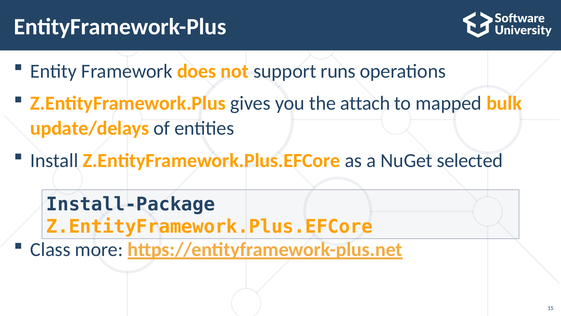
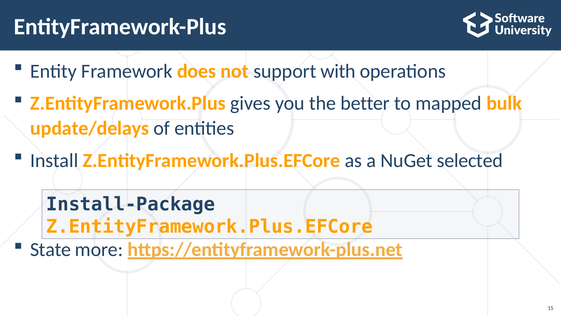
runs: runs -> with (338, 71)
attach: attach -> better (365, 103)
Class: Class -> State (51, 249)
